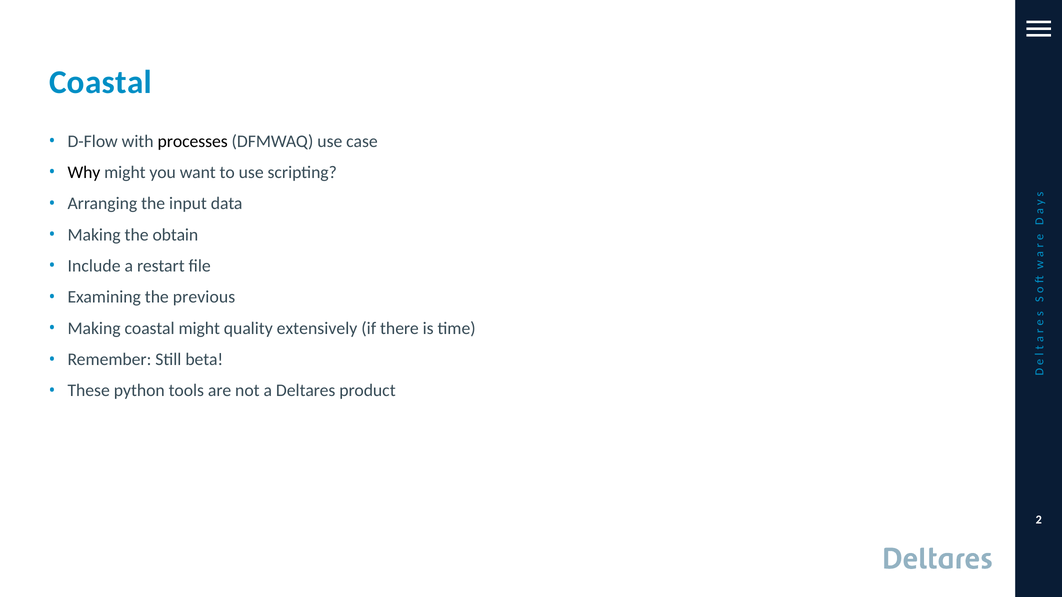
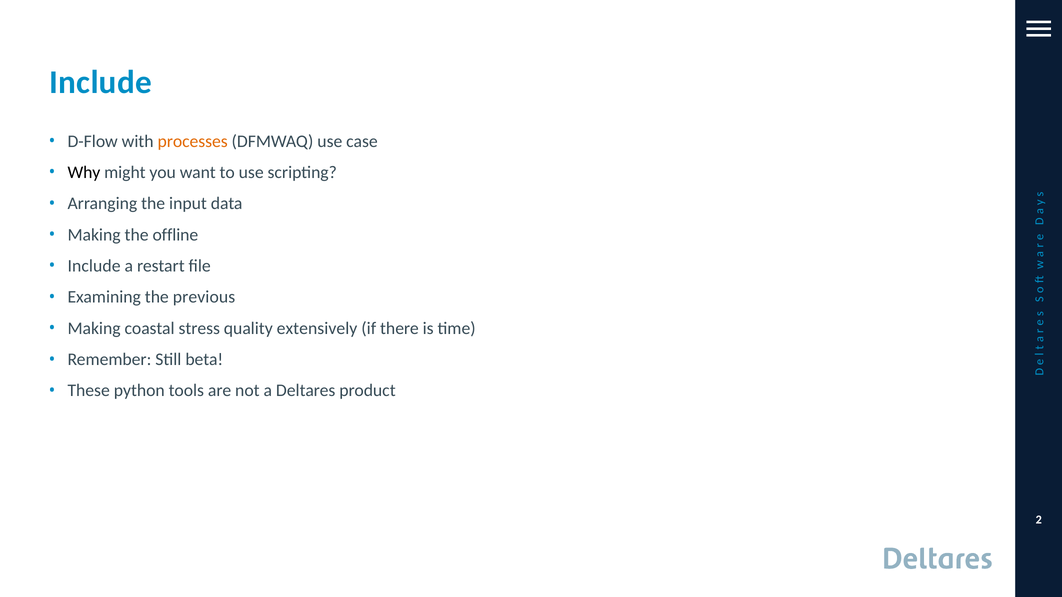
Coastal: Coastal -> Include (100, 82)
processes colour: black -> orange (193, 141)
obtain: obtain -> offline (175, 235)
coastal might: might -> stress (199, 329)
